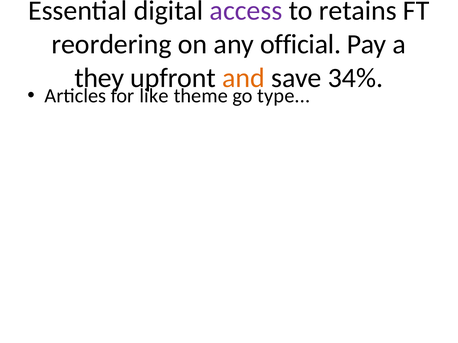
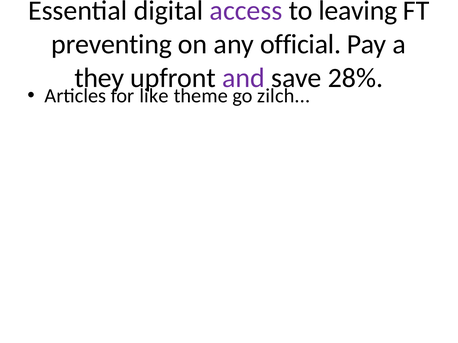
retains: retains -> leaving (358, 11)
reordering: reordering -> preventing (112, 44)
and colour: orange -> purple (243, 78)
34%: 34% -> 28% (355, 78)
type: type -> zilch (284, 96)
